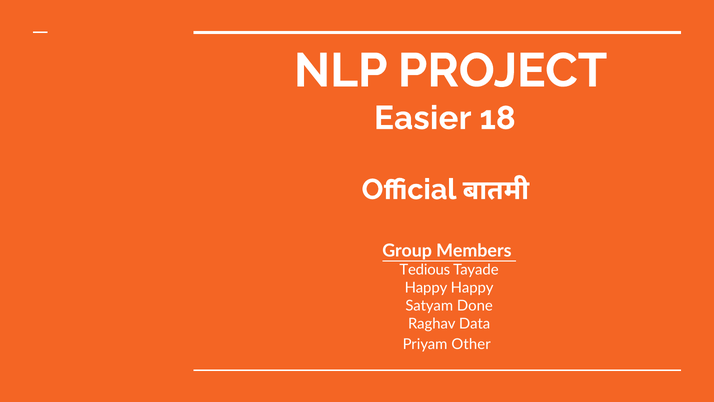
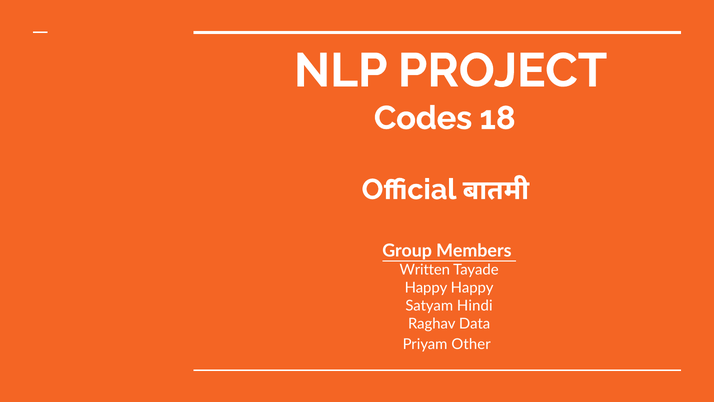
Easier: Easier -> Codes (423, 118)
Tedious: Tedious -> Written (425, 270)
Done: Done -> Hindi (475, 306)
